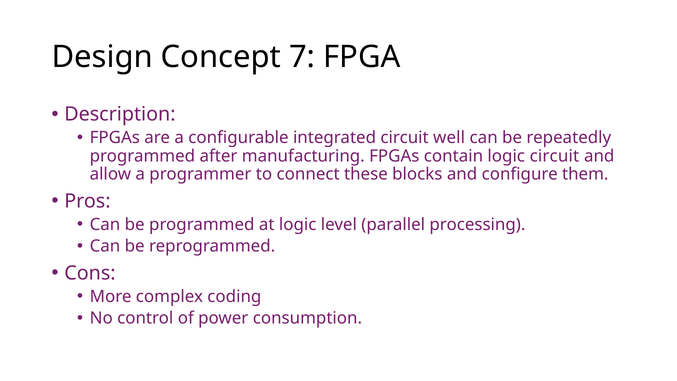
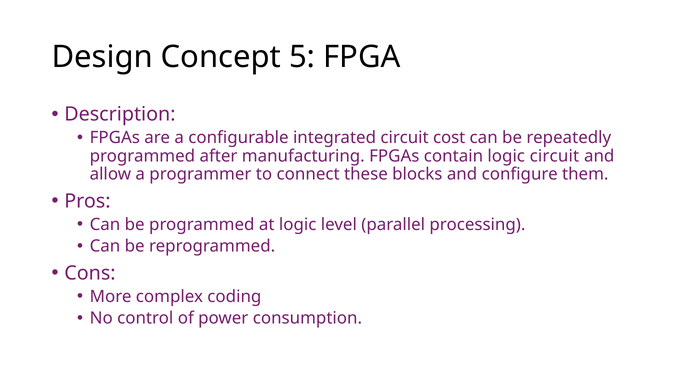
7: 7 -> 5 (302, 57)
well: well -> cost (449, 138)
